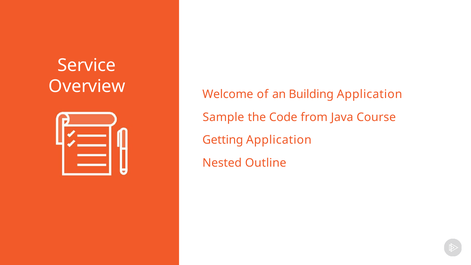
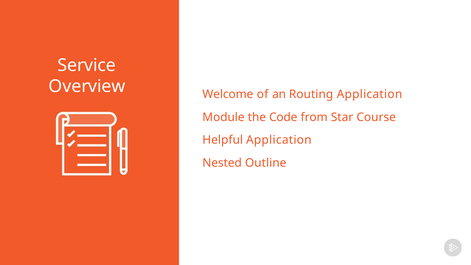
Building: Building -> Routing (311, 94)
Sample: Sample -> Module (223, 117)
Java: Java -> Star (342, 117)
Getting: Getting -> Helpful (223, 140)
